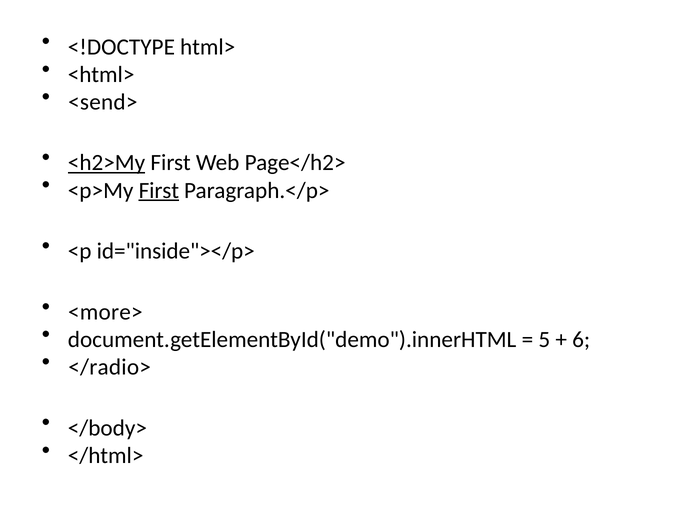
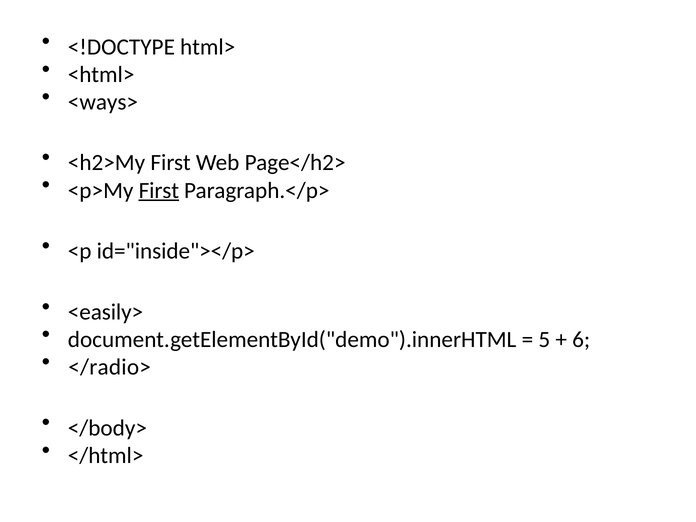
<send>: <send> -> <ways> (103, 102)
<h2>My underline: present -> none (107, 163)
<more>: <more> -> <easily> (106, 312)
